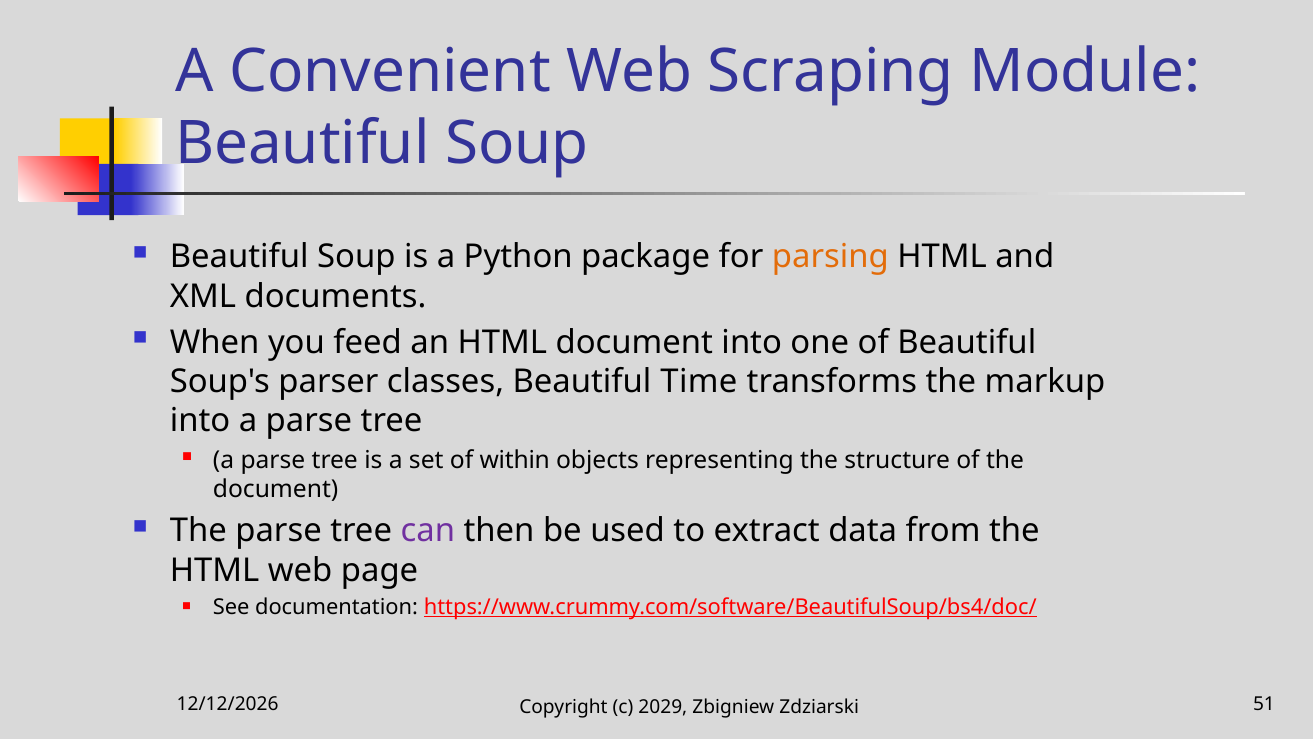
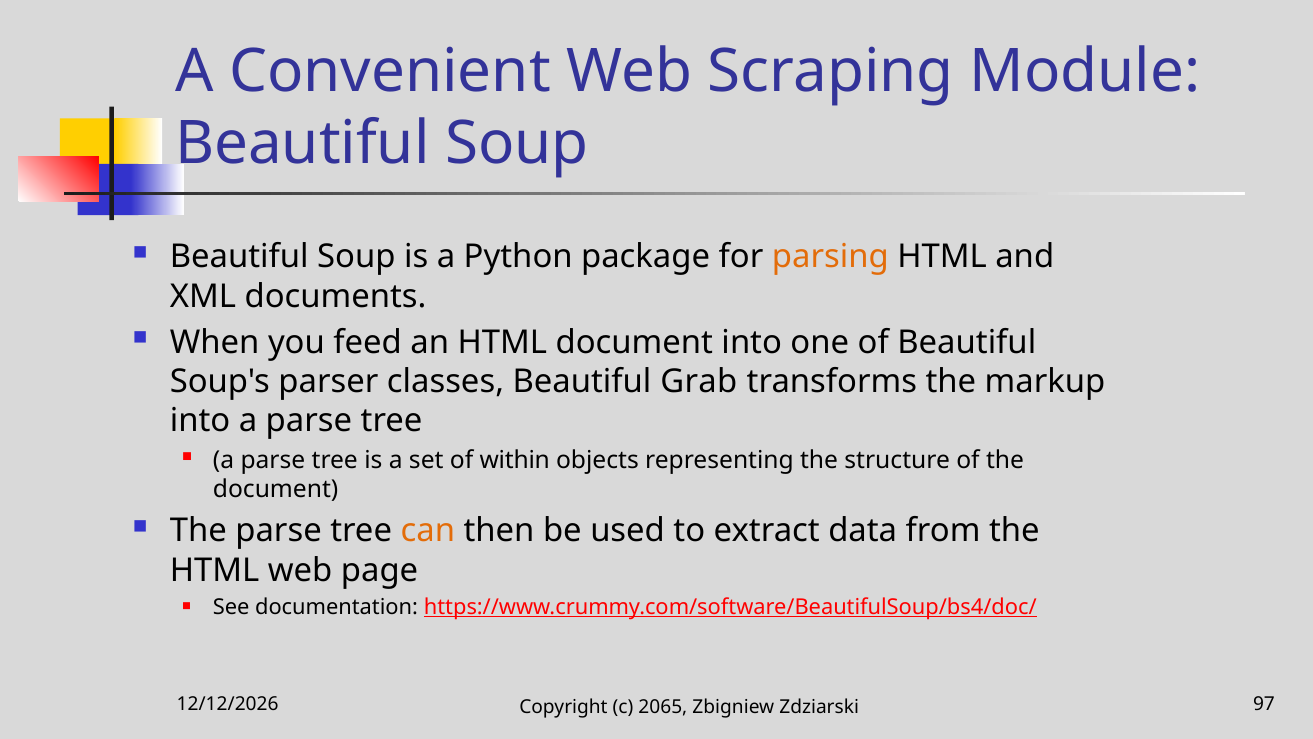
Time: Time -> Grab (699, 381)
can colour: purple -> orange (428, 531)
2029: 2029 -> 2065 (663, 706)
51: 51 -> 97 (1264, 703)
